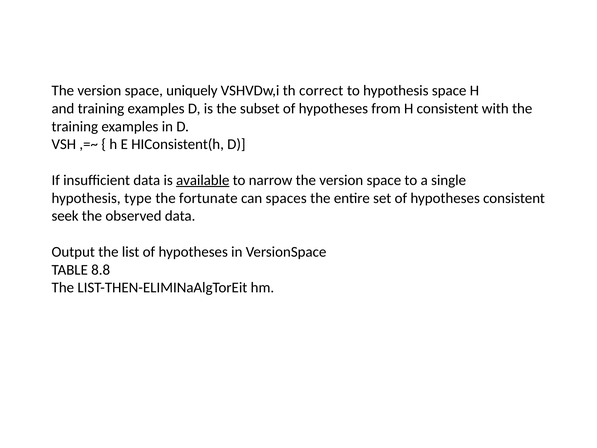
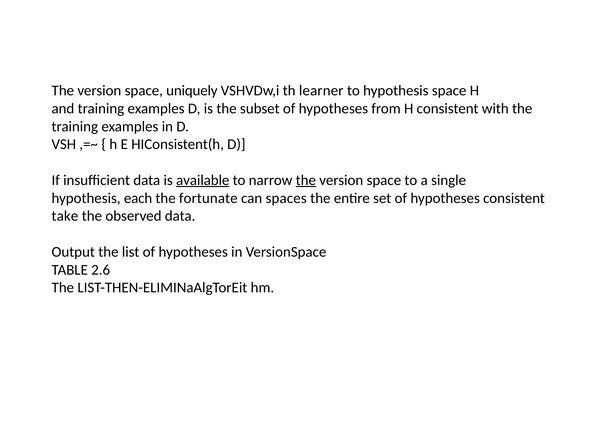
correct: correct -> learner (321, 91)
the underline: none -> present (306, 180)
type: type -> each (138, 198)
seek: seek -> take (65, 216)
8.8: 8.8 -> 2.6 (101, 270)
